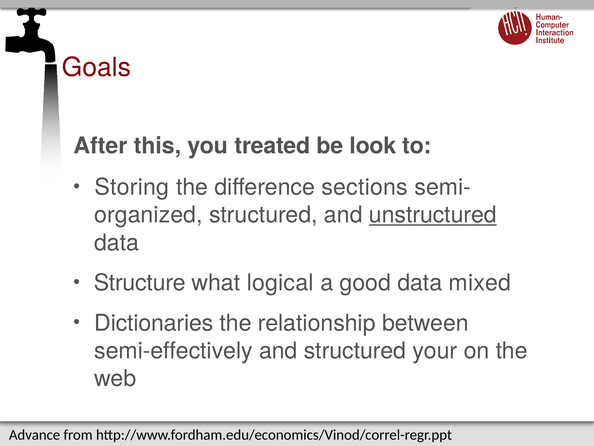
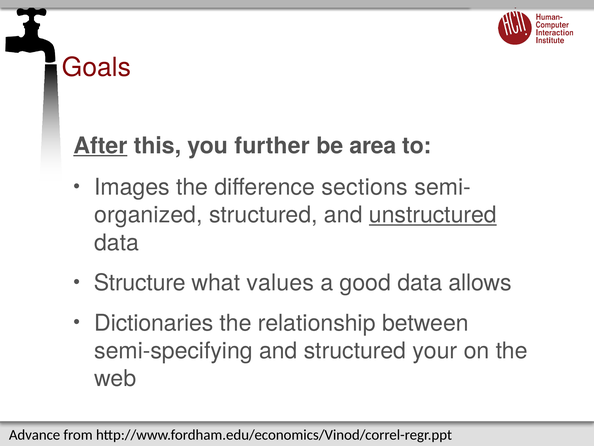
After underline: none -> present (100, 146)
treated: treated -> further (272, 146)
look: look -> area (373, 146)
Storing: Storing -> Images (132, 187)
logical: logical -> values (280, 283)
mixed: mixed -> allows (480, 283)
semi-effectively: semi-effectively -> semi-specifying (173, 350)
